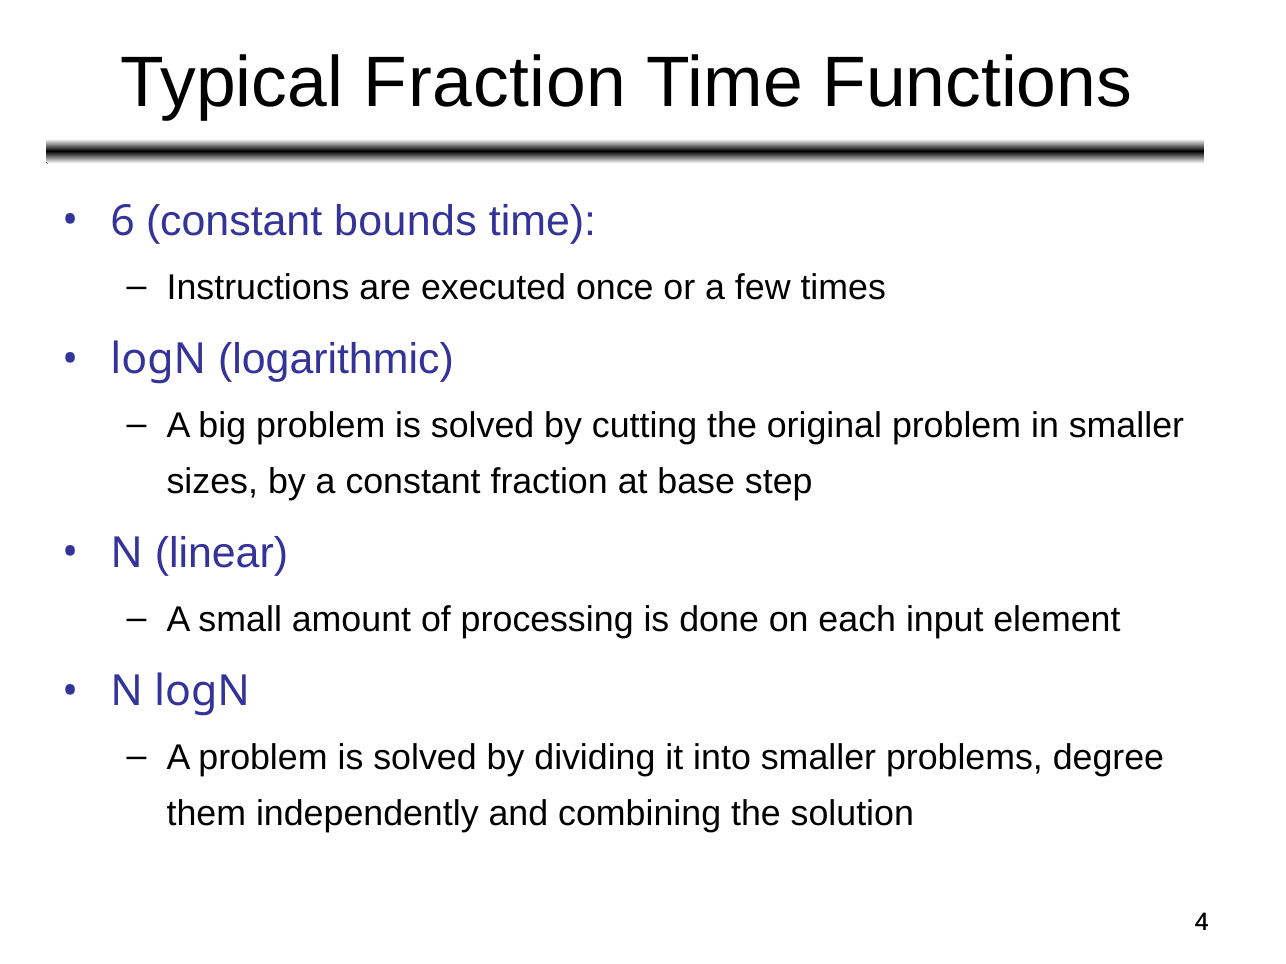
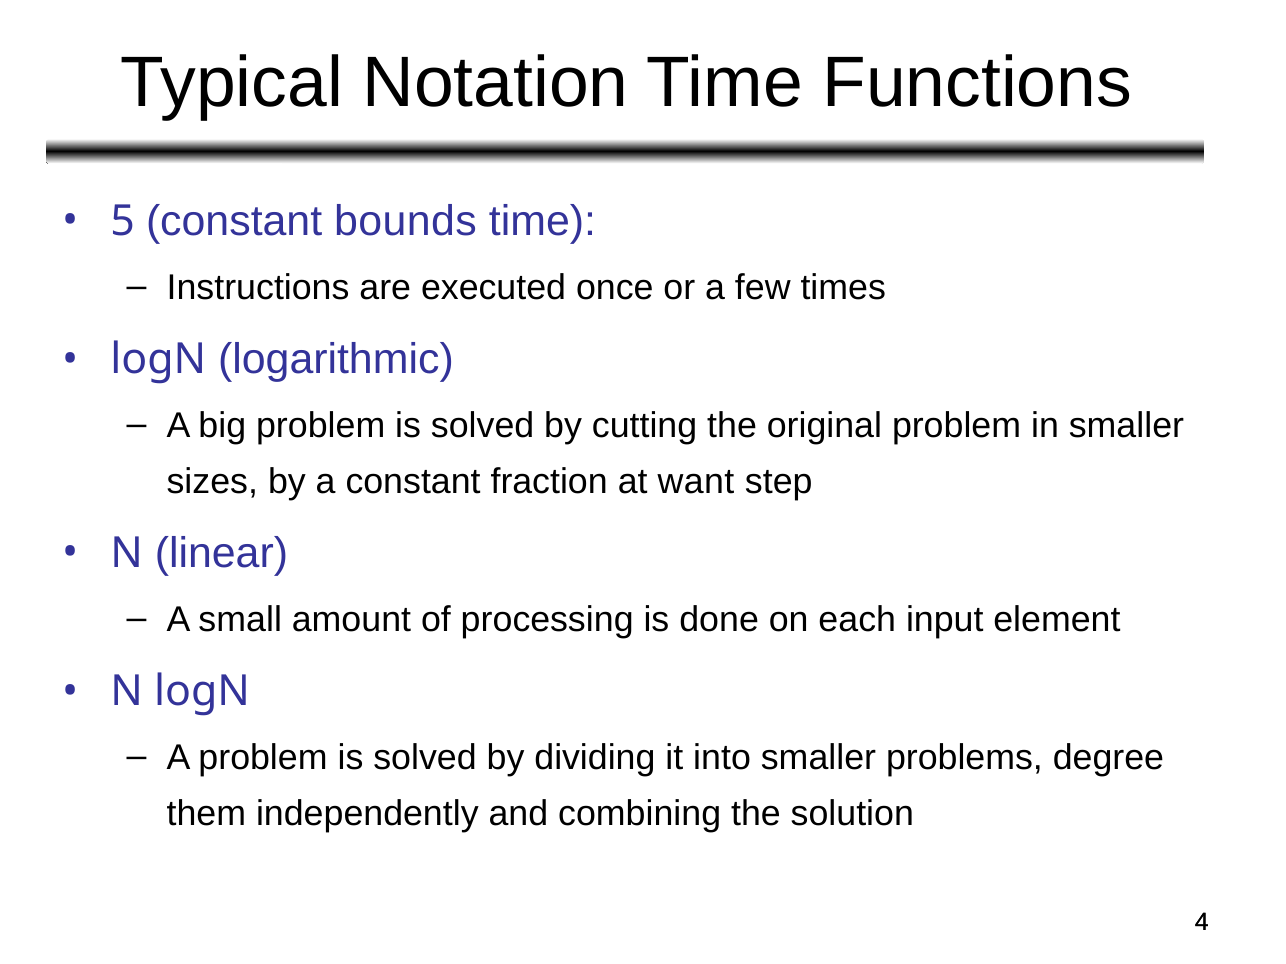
Typical Fraction: Fraction -> Notation (496, 83)
6: 6 -> 5 (123, 221)
base: base -> want (696, 482)
